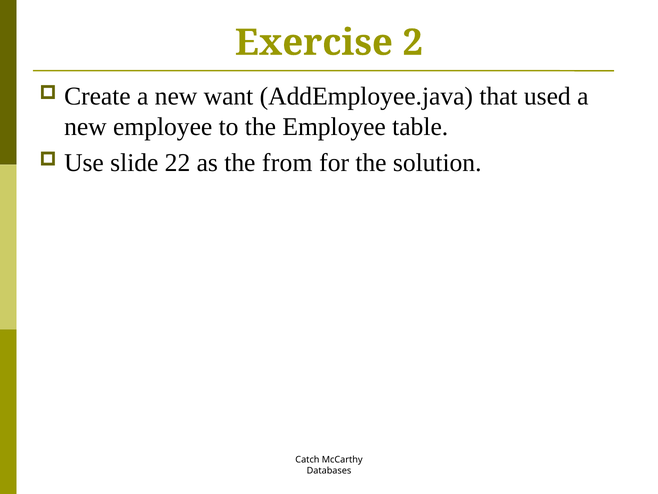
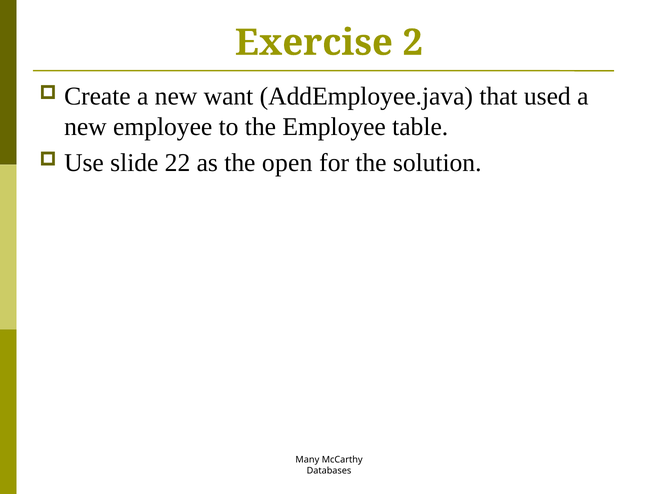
from: from -> open (287, 163)
Catch: Catch -> Many (307, 459)
